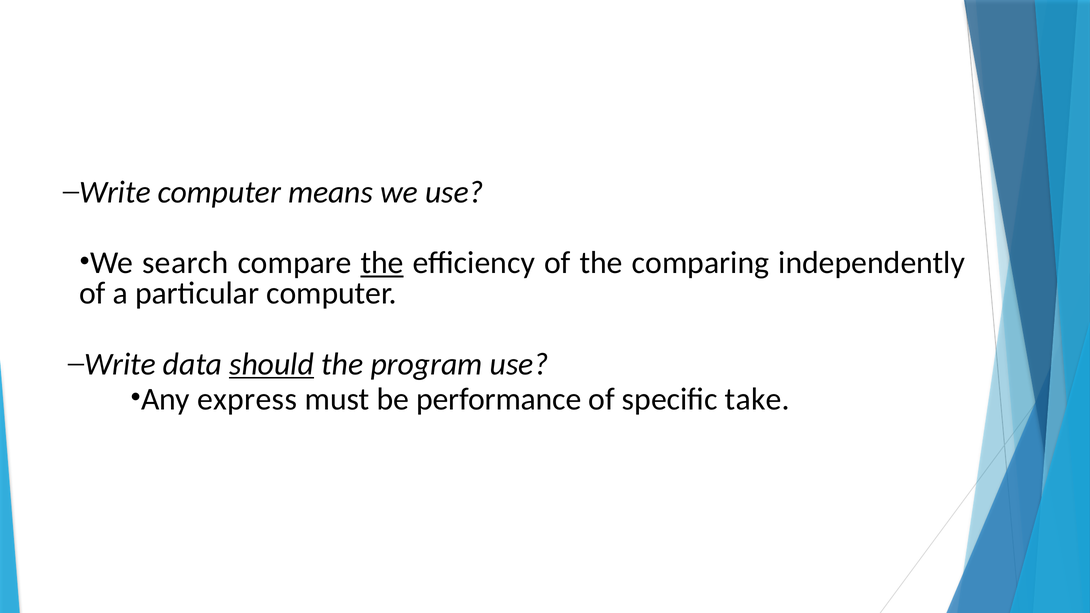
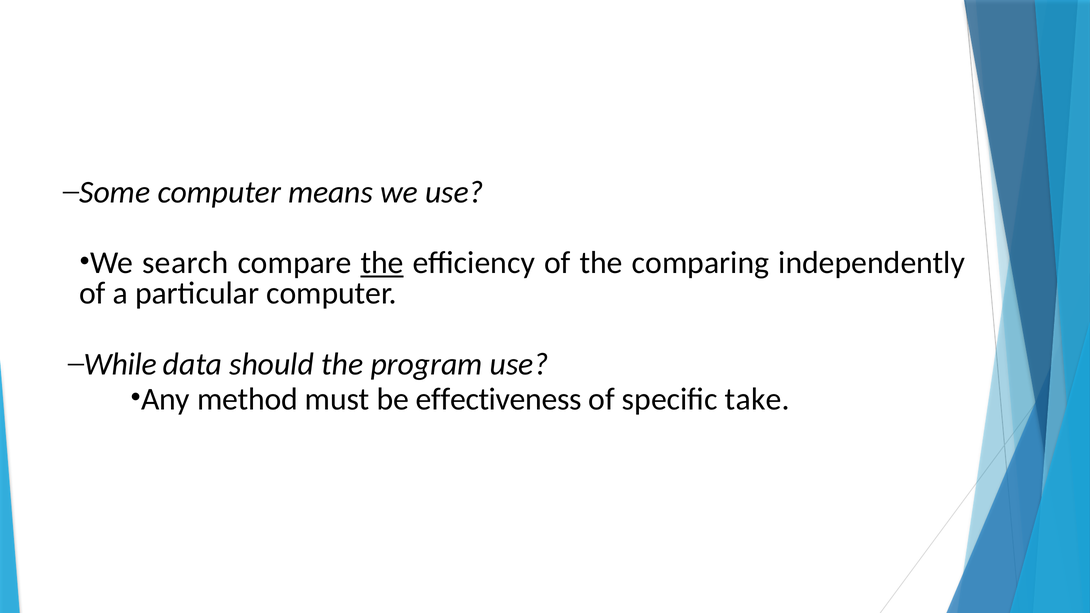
Write: Write -> Some (115, 192)
Write: Write -> While (120, 364)
should underline: present -> none (272, 364)
express: express -> method (247, 399)
performance: performance -> effectiveness (499, 399)
